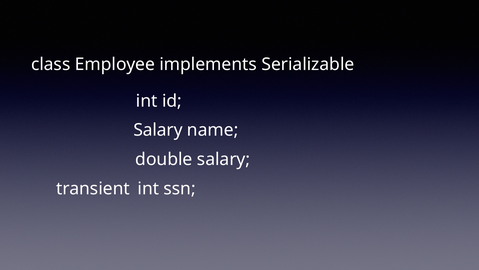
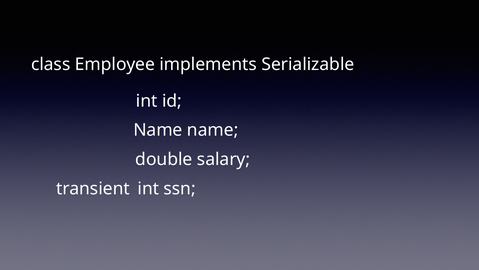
Salary: Salary -> Name (158, 130)
